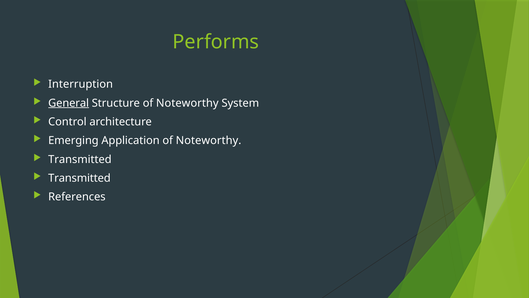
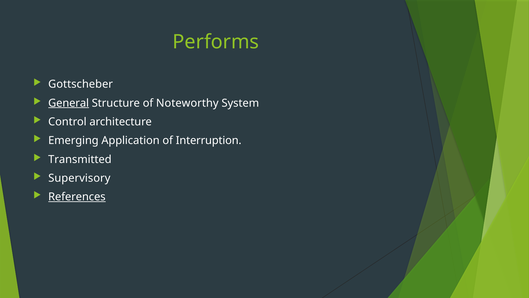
Interruption: Interruption -> Gottscheber (81, 84)
Application of Noteworthy: Noteworthy -> Interruption (209, 140)
Transmitted: Transmitted -> Supervisory (79, 178)
References underline: none -> present (77, 197)
